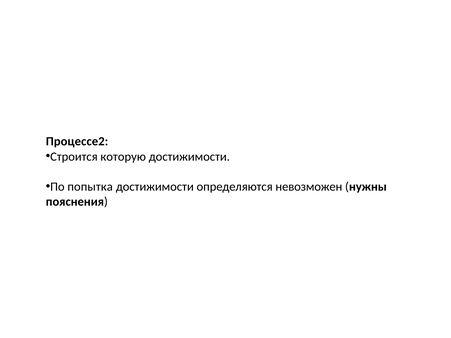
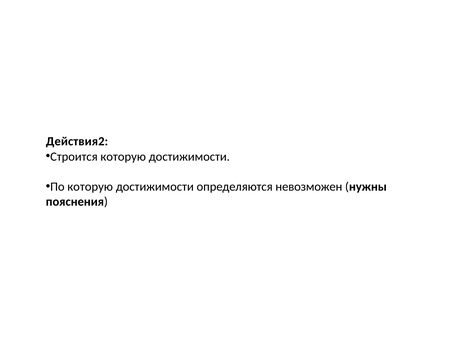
Процессе2: Процессе2 -> Действия2 (77, 142)
По попытка: попытка -> которую (90, 187)
